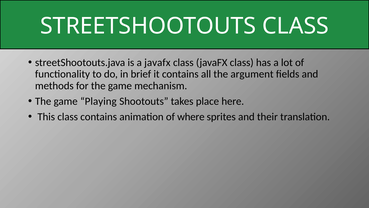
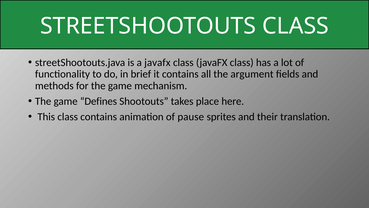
Playing: Playing -> Defines (99, 101)
where: where -> pause (191, 117)
